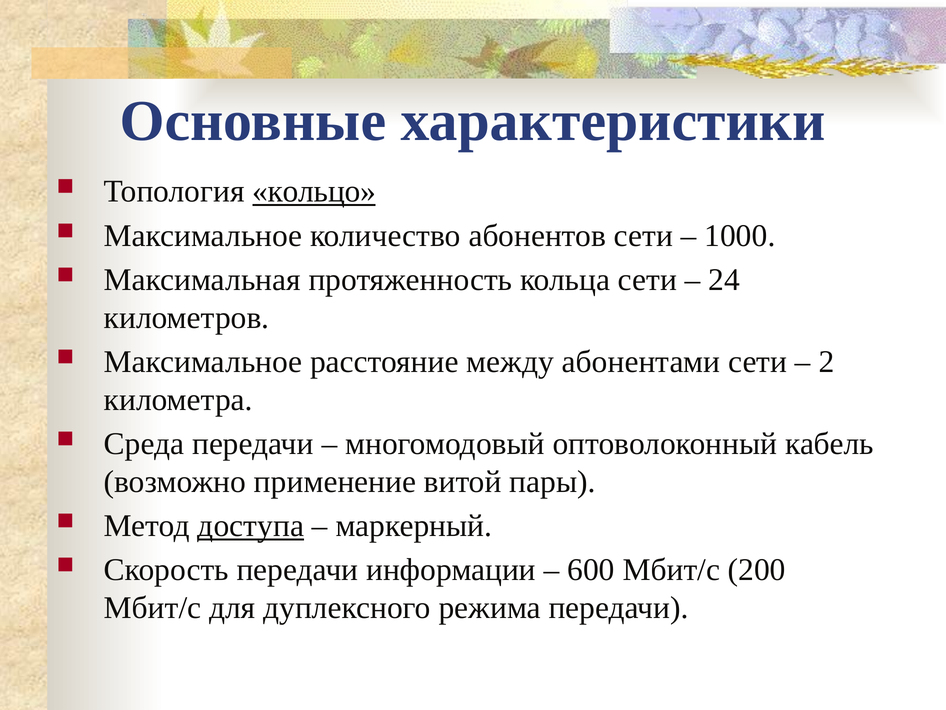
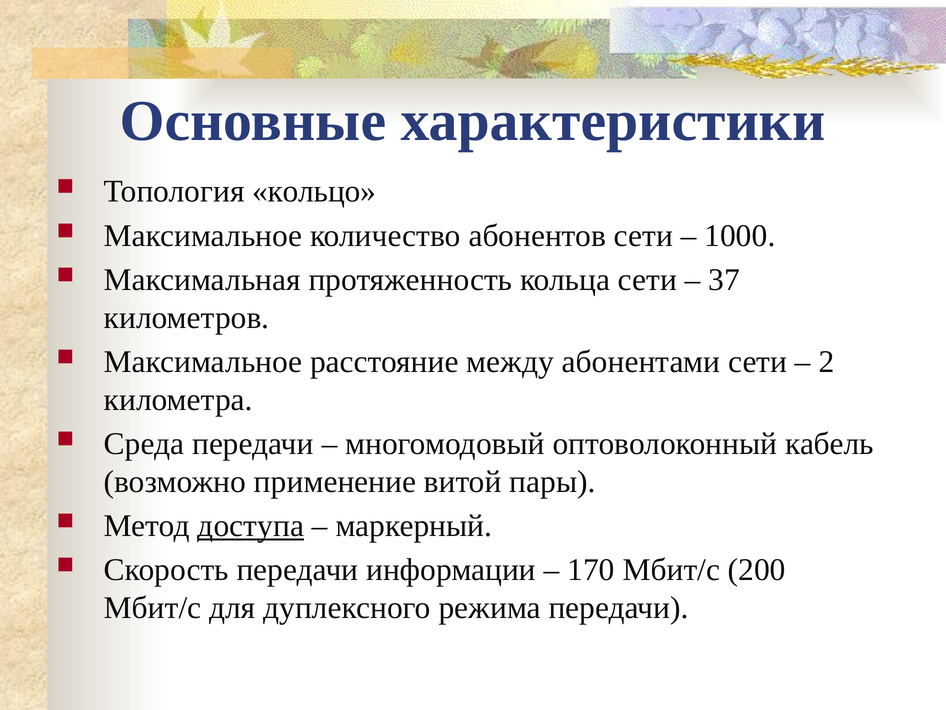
кольцо underline: present -> none (314, 191)
24: 24 -> 37 (724, 280)
600: 600 -> 170 (591, 570)
